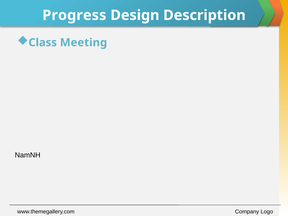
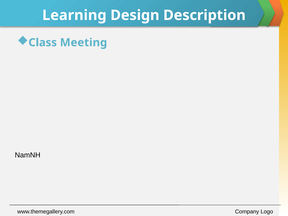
Progress: Progress -> Learning (74, 15)
